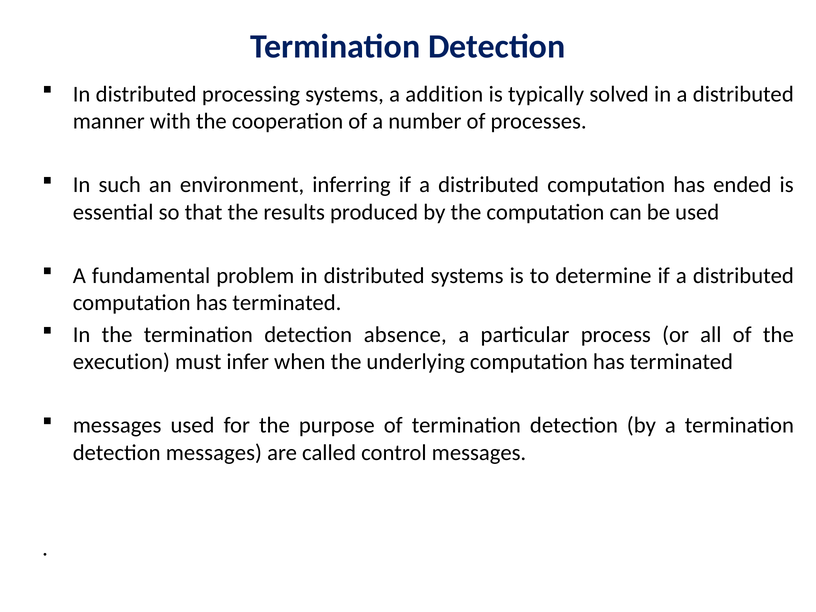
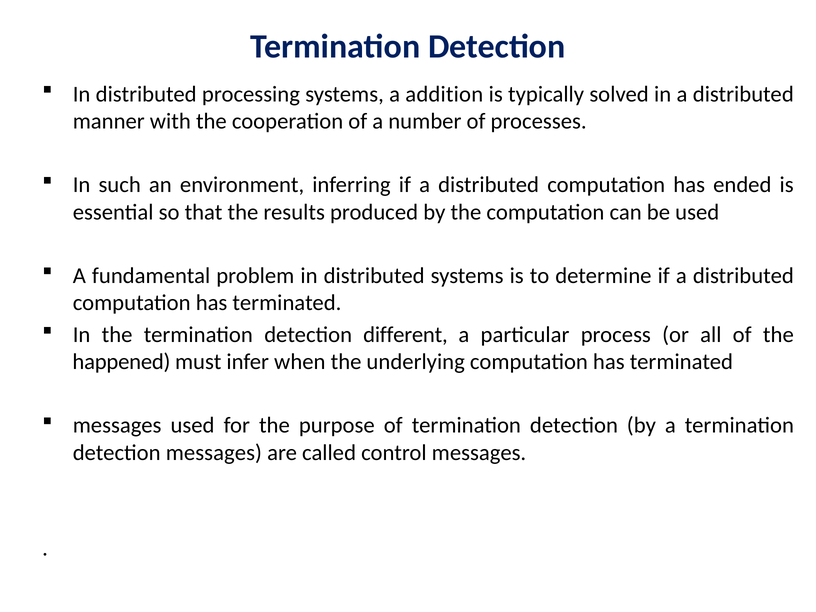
absence: absence -> different (405, 335)
execution: execution -> happened (121, 362)
